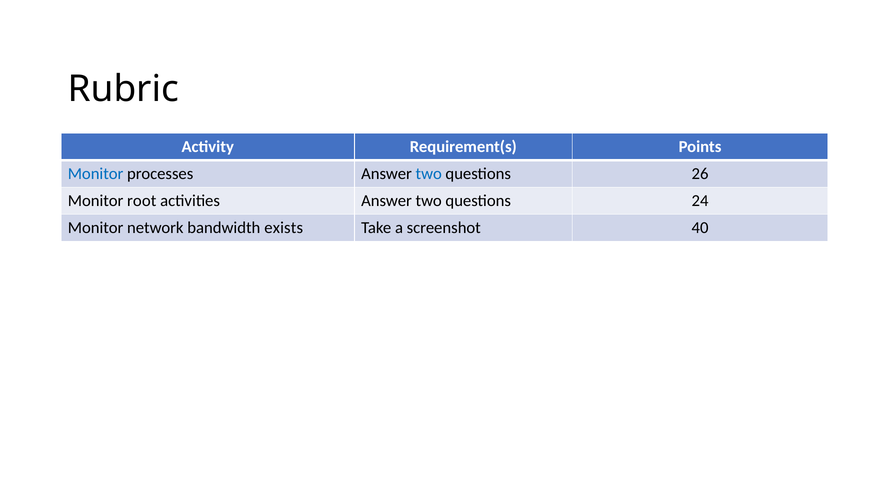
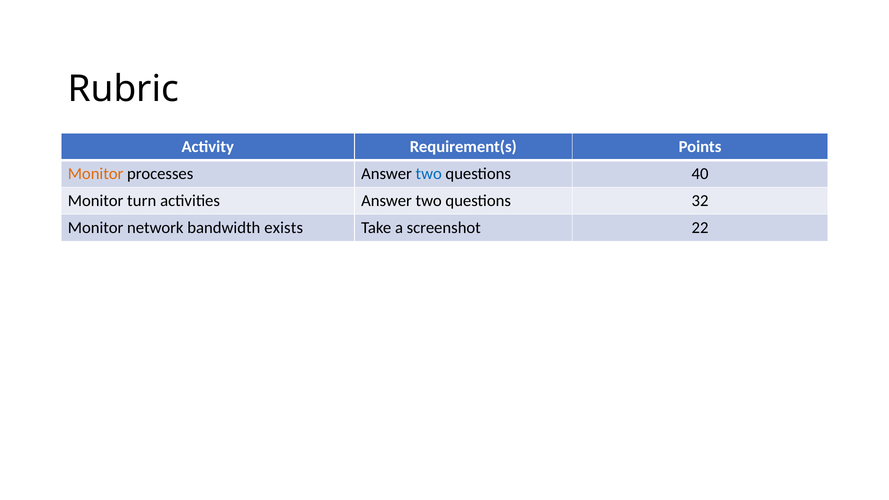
Monitor colour: blue -> orange (96, 174)
26: 26 -> 40 (700, 174)
root: root -> turn (142, 201)
24: 24 -> 32 (700, 201)
40: 40 -> 22 (700, 228)
